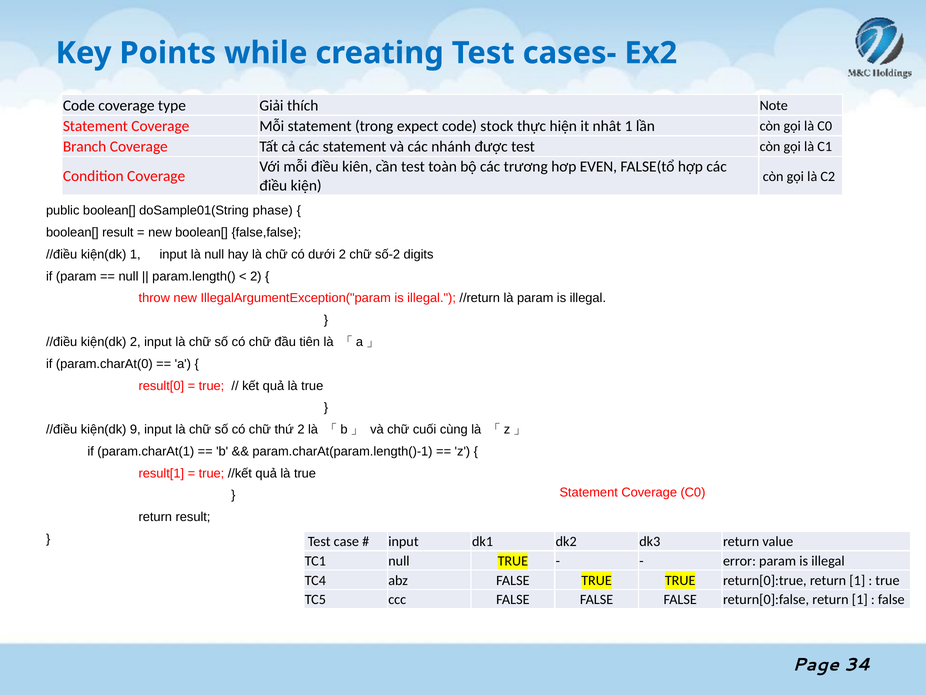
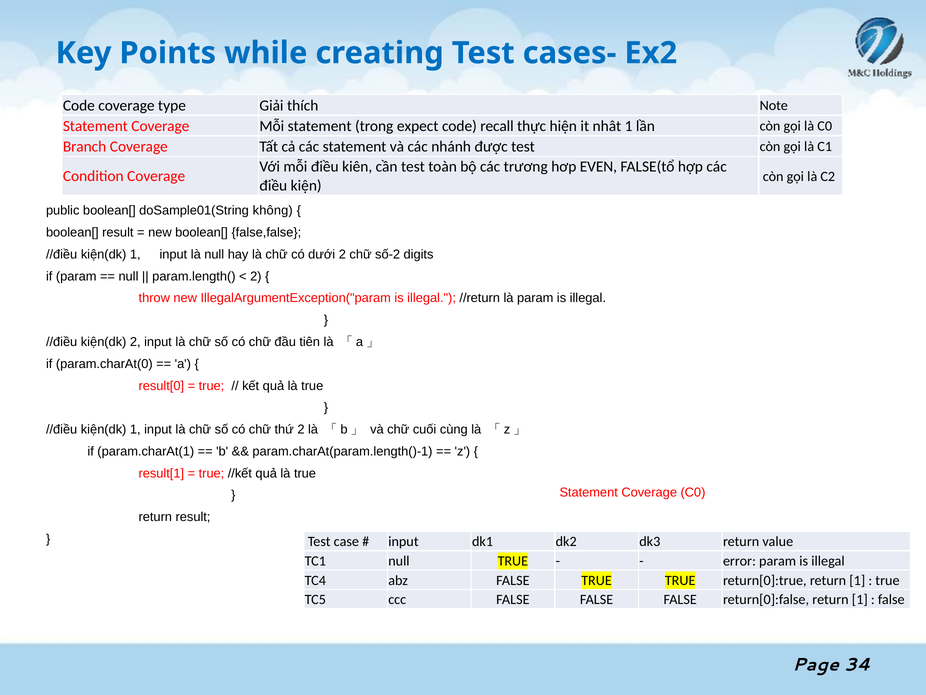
stock: stock -> recall (497, 126)
phase: phase -> không (273, 210)
9: 9 -> 1 (135, 429)
